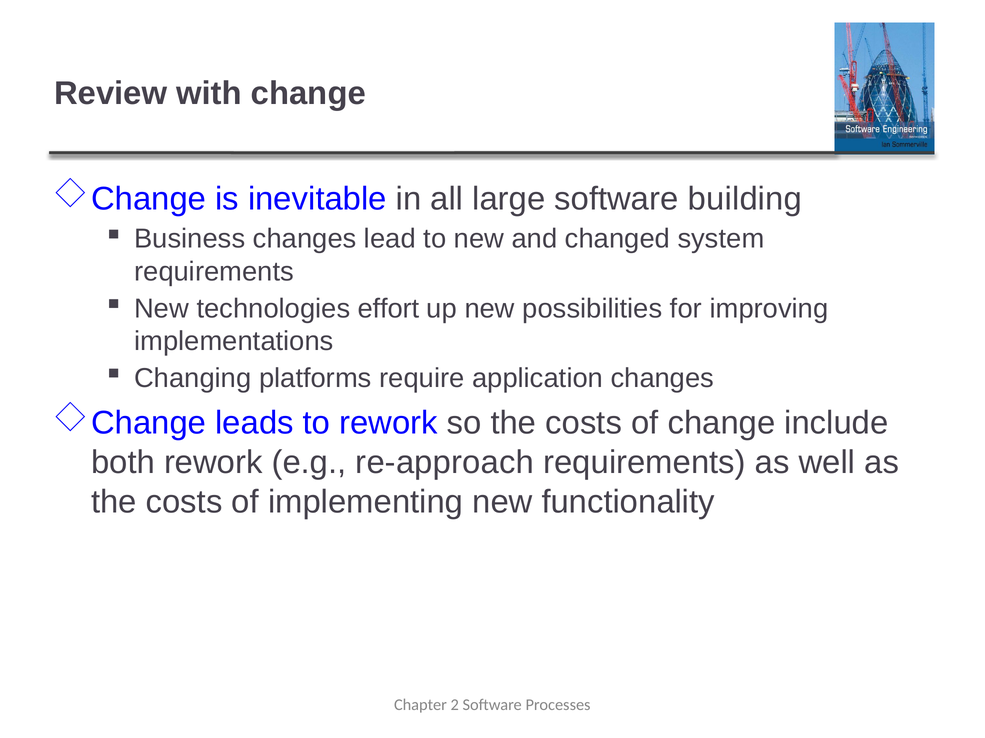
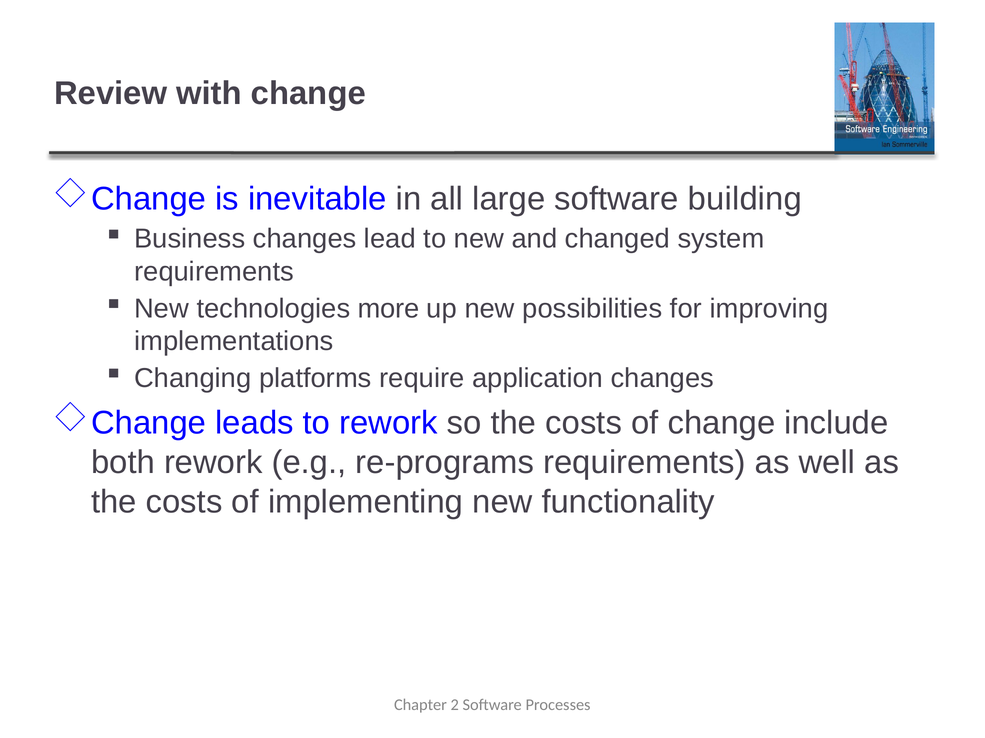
effort: effort -> more (389, 309)
re-approach: re-approach -> re-programs (445, 463)
